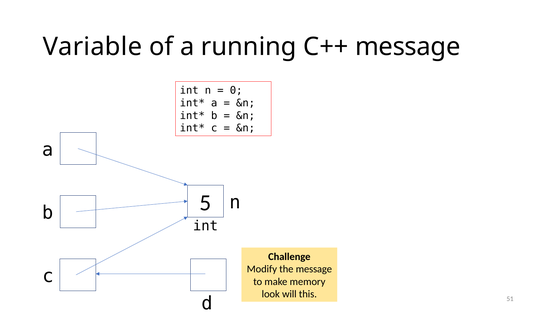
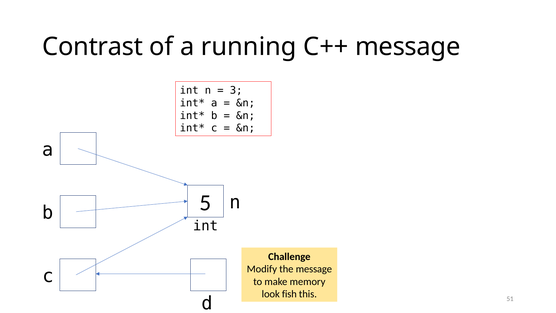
Variable: Variable -> Contrast (93, 47)
0: 0 -> 3 (236, 90)
will: will -> fish (289, 294)
